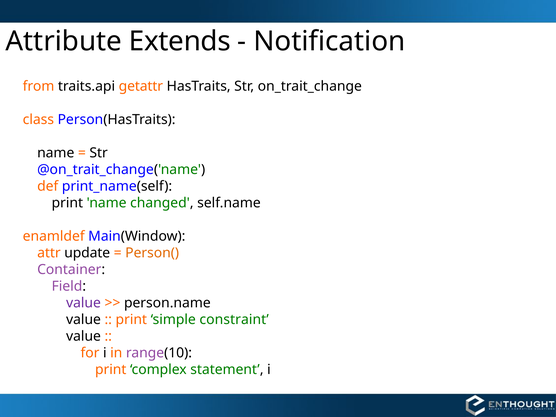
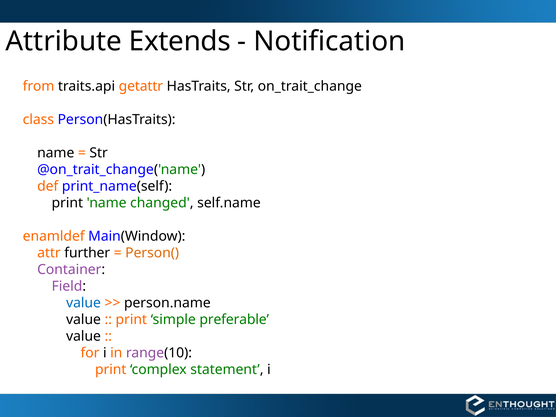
update: update -> further (87, 253)
value colour: purple -> blue (83, 303)
constraint: constraint -> preferable (234, 320)
